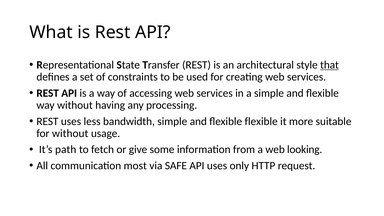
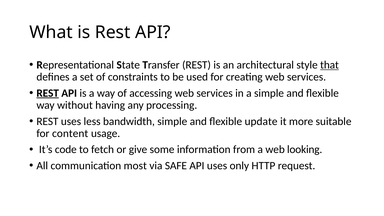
REST underline: none -> present (48, 93)
flexible flexible: flexible -> update (261, 121)
for without: without -> content (70, 133)
path: path -> code (66, 150)
